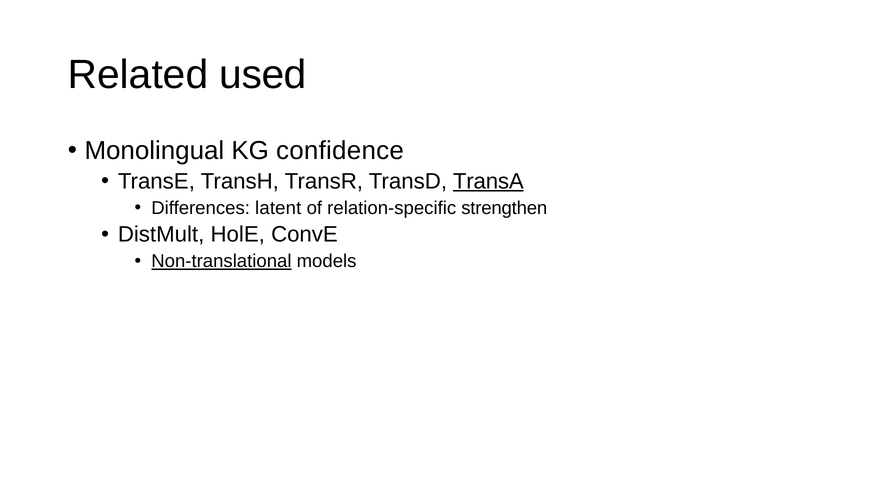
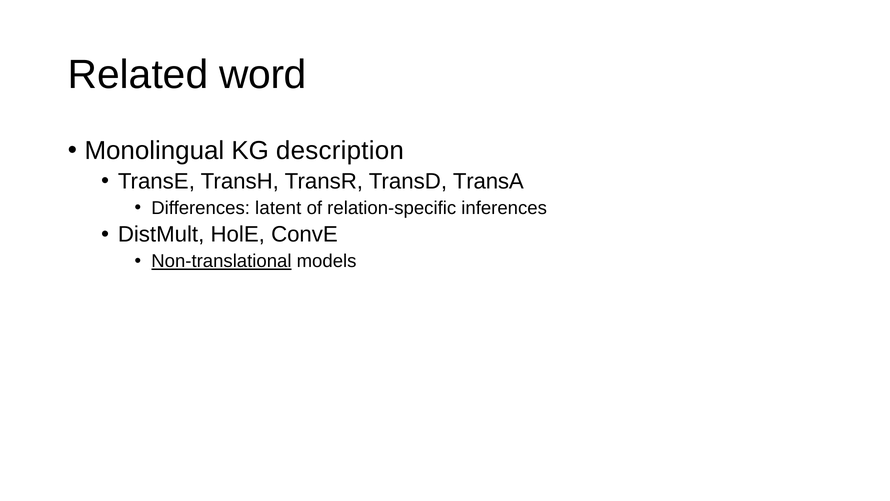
used: used -> word (263, 75)
confidence: confidence -> description (340, 150)
TransA underline: present -> none (488, 181)
strengthen: strengthen -> inferences (504, 208)
